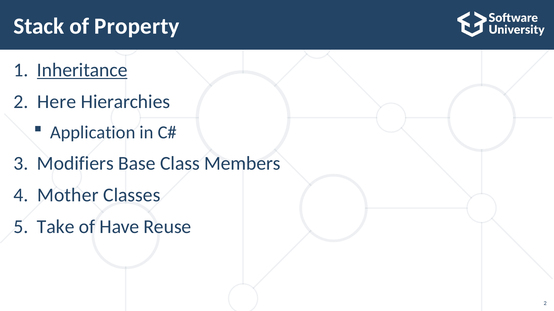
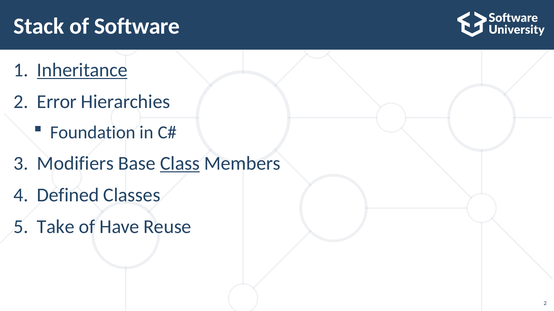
Property: Property -> Software (137, 26)
Here: Here -> Error (57, 102)
Application: Application -> Foundation (93, 133)
Class underline: none -> present (180, 164)
Mother: Mother -> Defined (68, 195)
